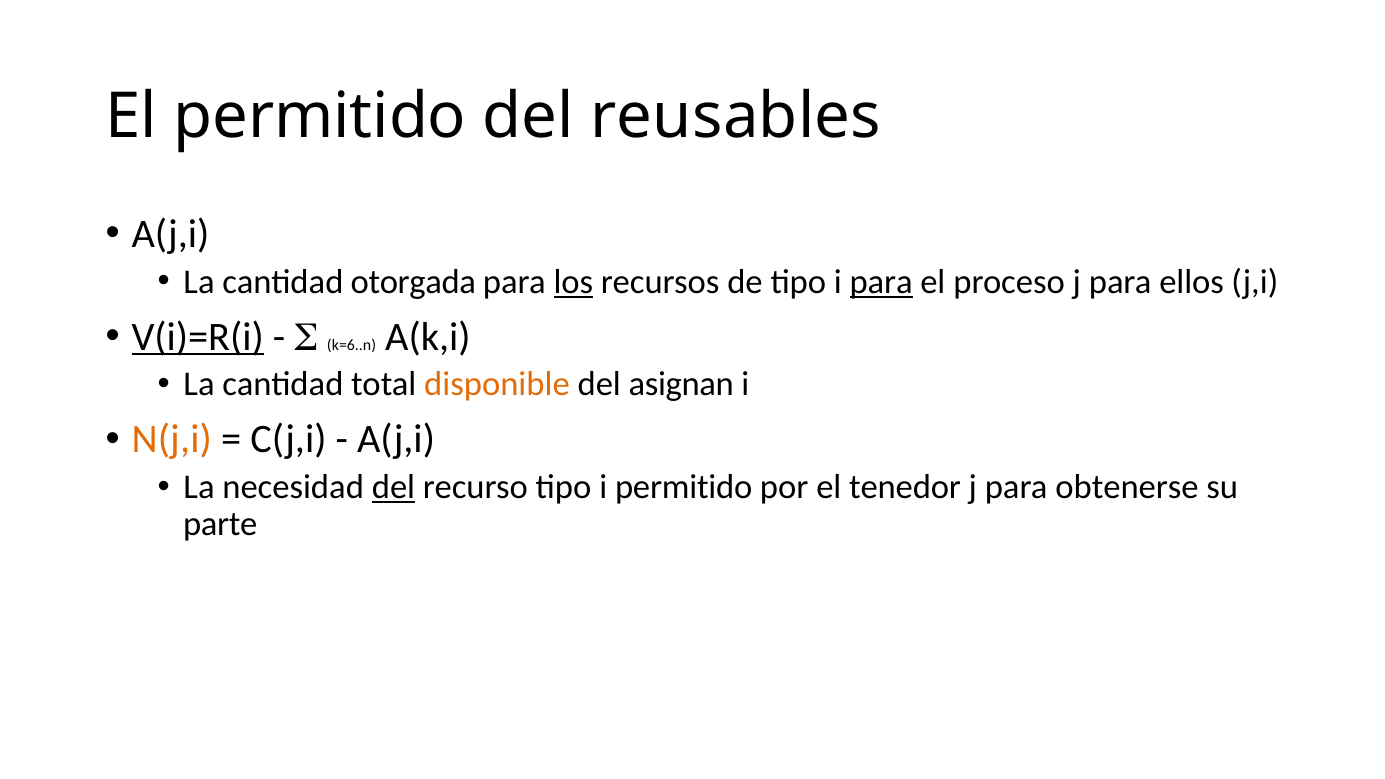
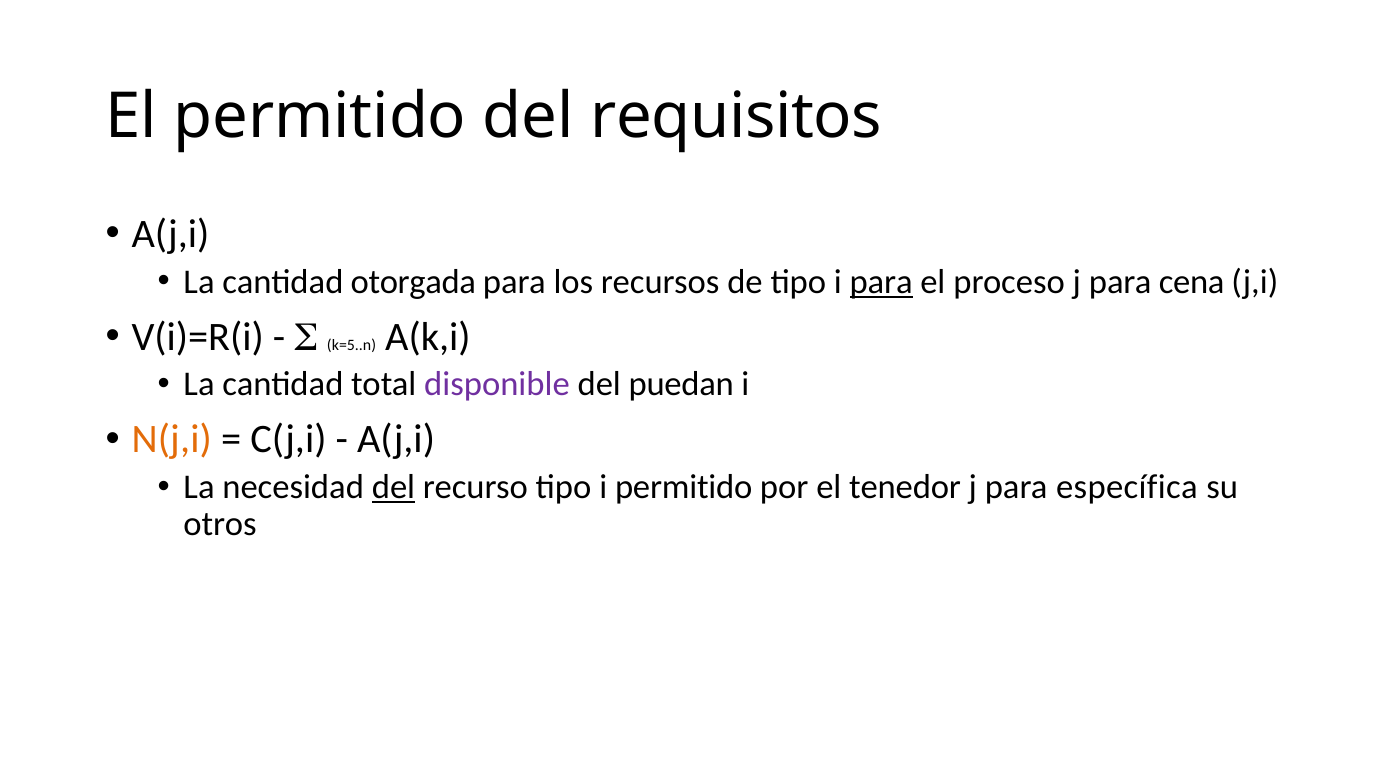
reusables: reusables -> requisitos (736, 116)
los underline: present -> none (573, 282)
ellos: ellos -> cena (1192, 282)
V(i)=R(i underline: present -> none (198, 337)
k=6..n: k=6..n -> k=5..n (352, 345)
disponible colour: orange -> purple (497, 385)
asignan: asignan -> puedan (681, 385)
obtenerse: obtenerse -> específica (1127, 487)
parte: parte -> otros (220, 525)
